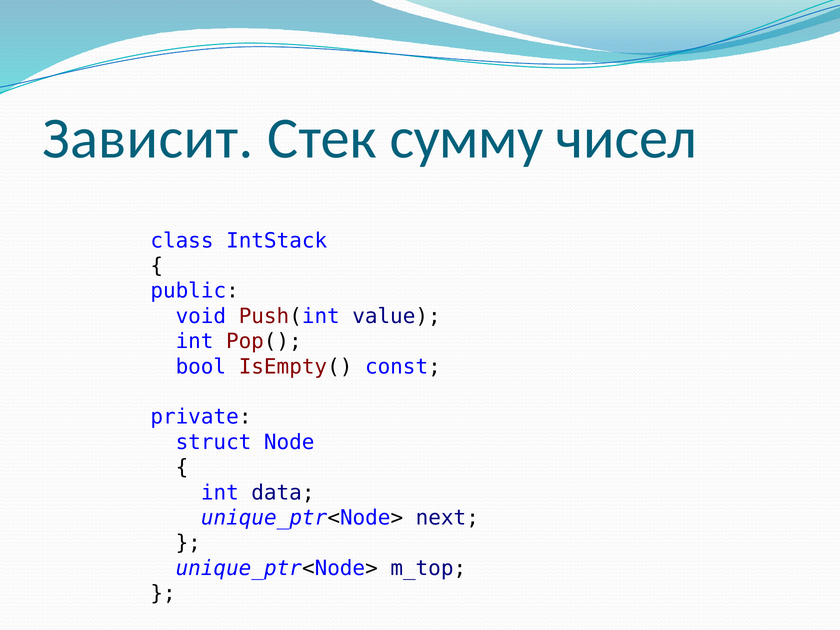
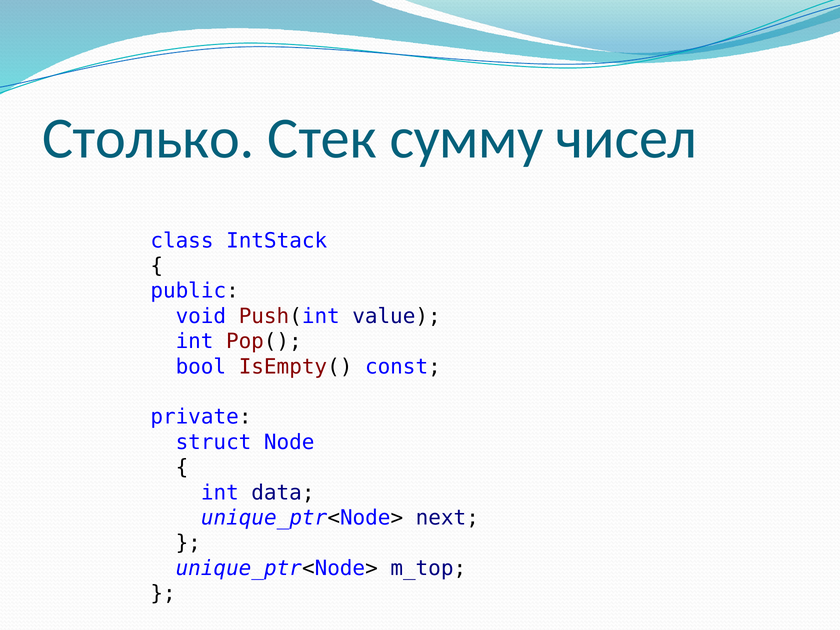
Зависит: Зависит -> Столько (148, 139)
